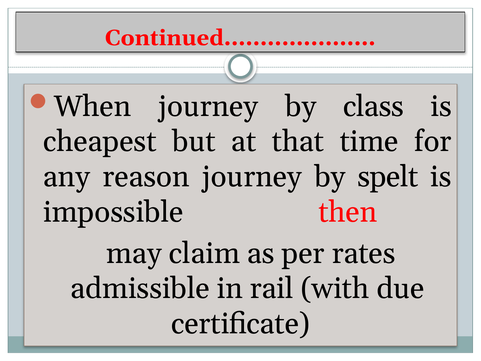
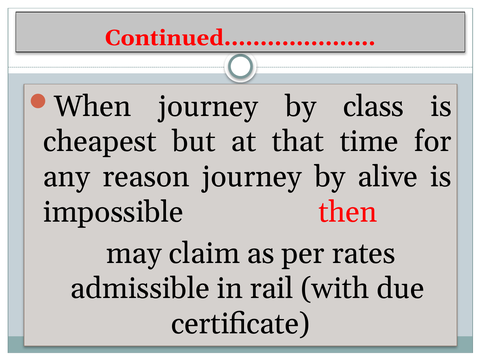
spelt: spelt -> alive (388, 177)
